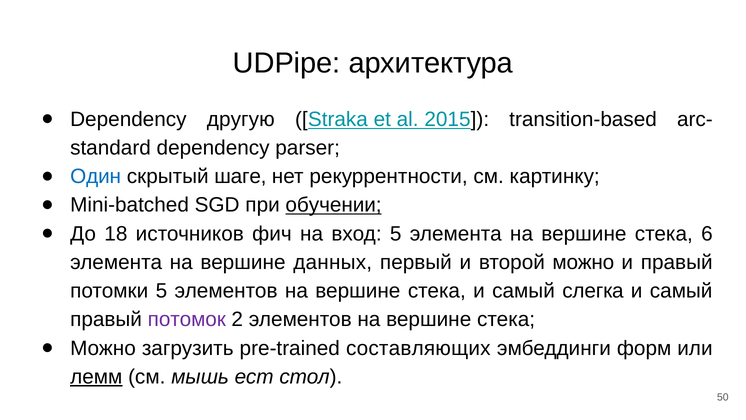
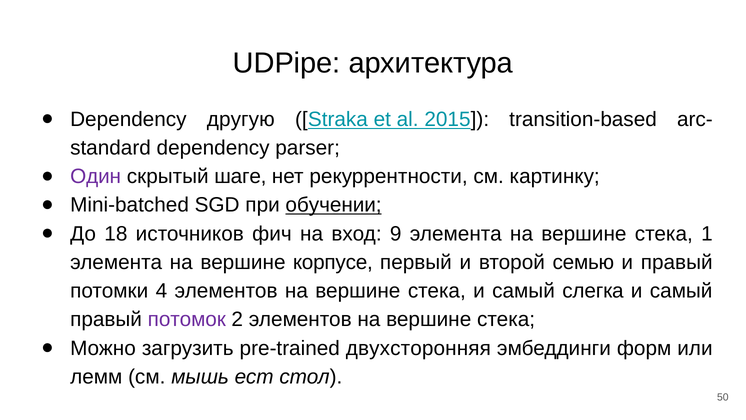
Один colour: blue -> purple (96, 176)
вход 5: 5 -> 9 (396, 234)
6: 6 -> 1 (707, 234)
данных: данных -> корпусе (333, 262)
второй можно: можно -> семью (583, 262)
потомки 5: 5 -> 4 (161, 291)
составляющих: составляющих -> двухсторонняя (418, 348)
лемм underline: present -> none (96, 377)
